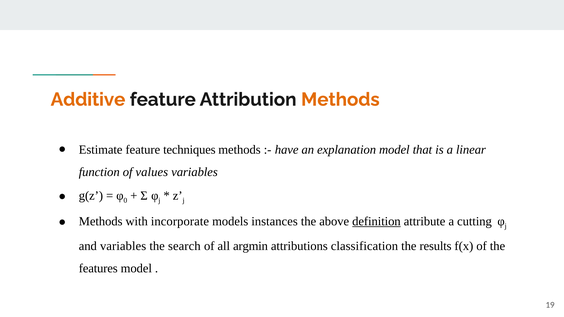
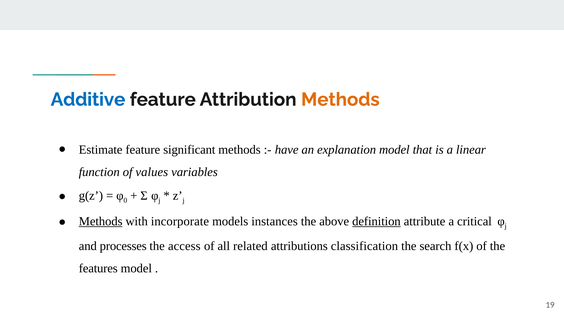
Additive colour: orange -> blue (88, 100)
techniques: techniques -> significant (189, 150)
Methods underline: none -> present (101, 222)
cutting: cutting -> critical (474, 222)
and variables: variables -> processes (123, 246)
search: search -> access (184, 246)
argmin: argmin -> related (250, 246)
results: results -> search (435, 246)
